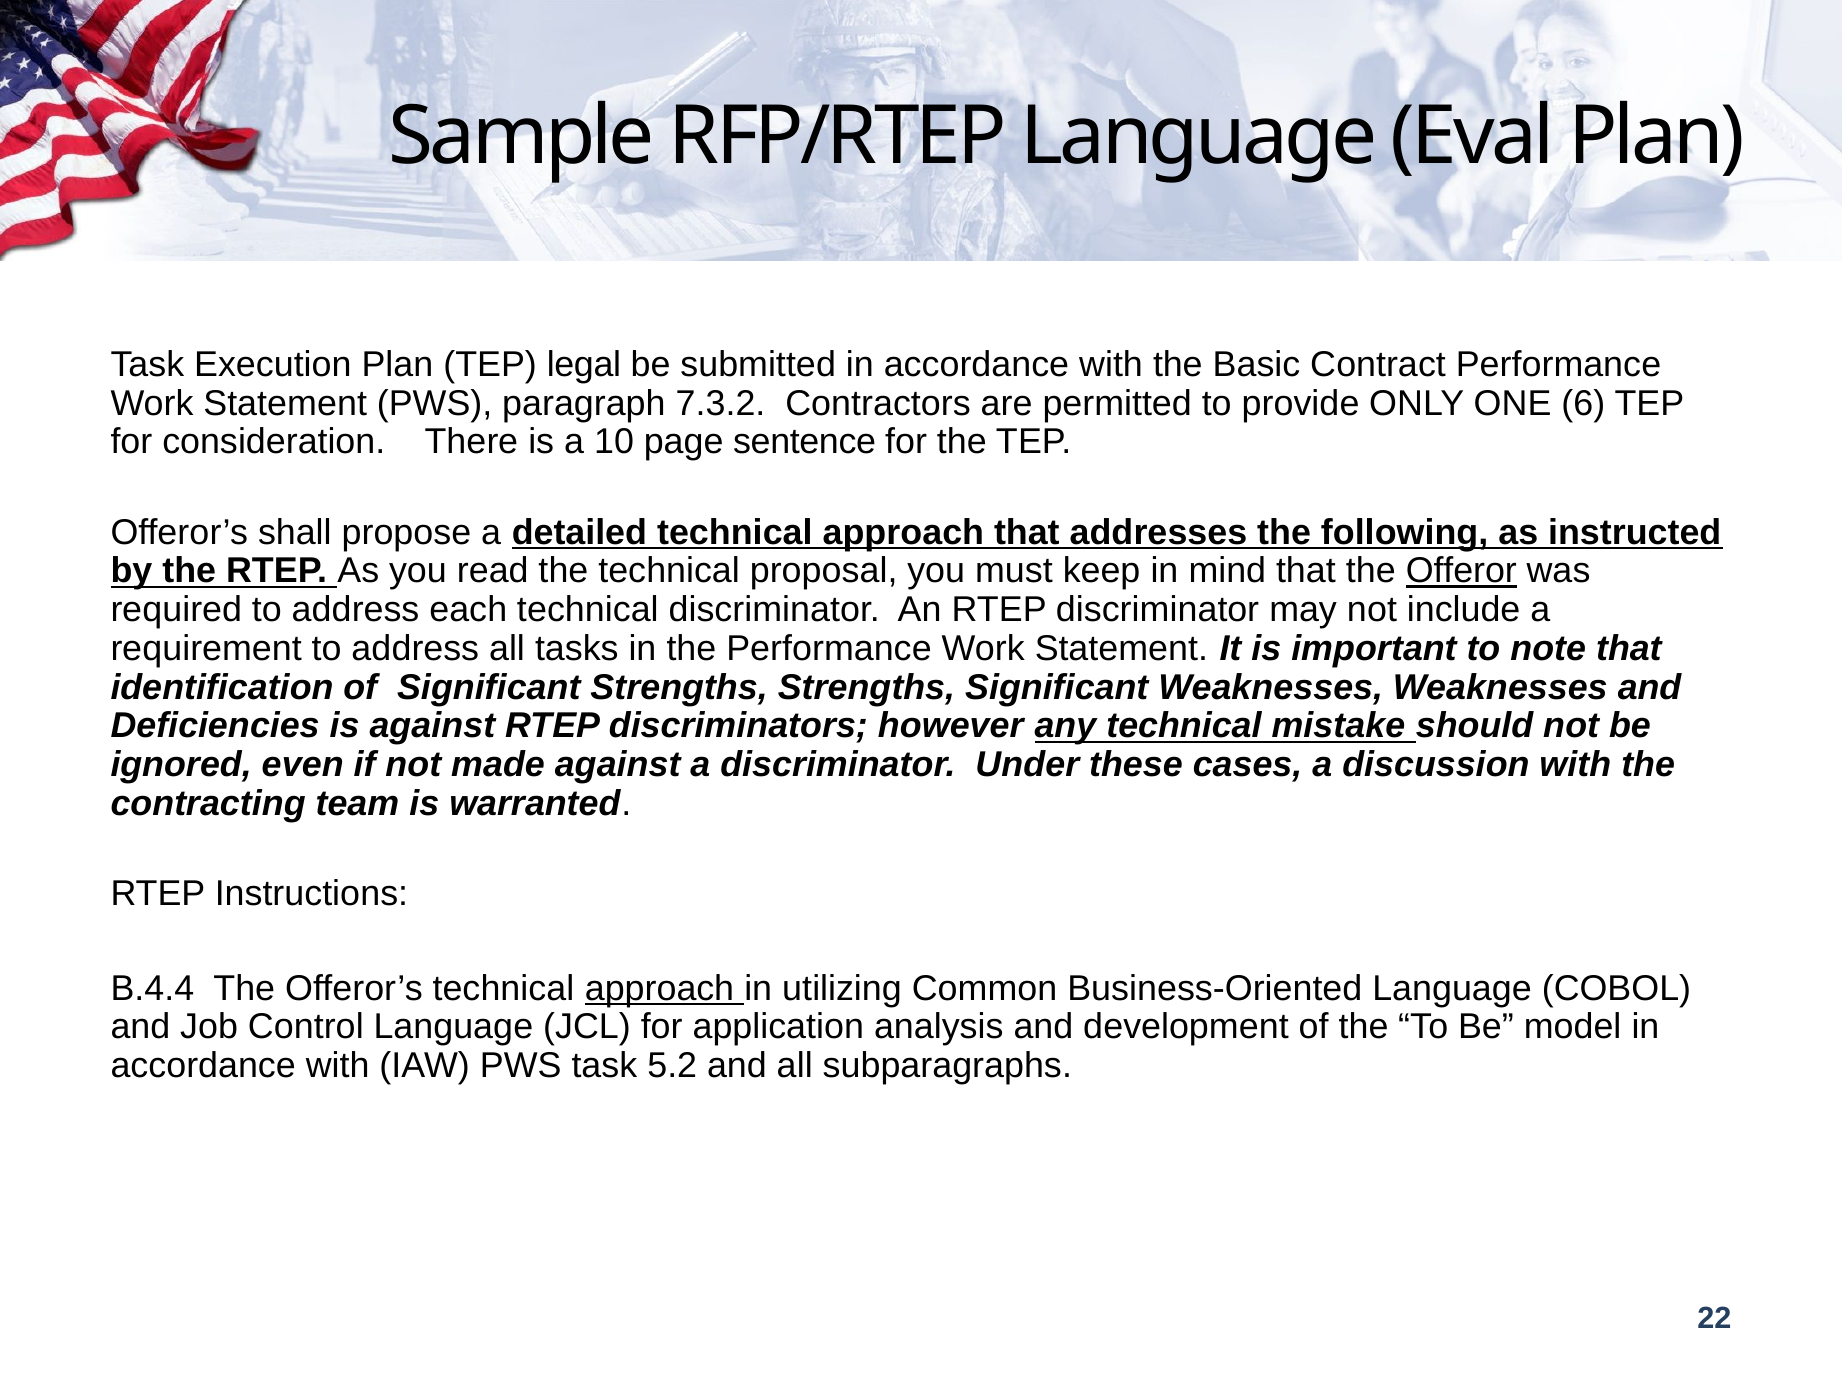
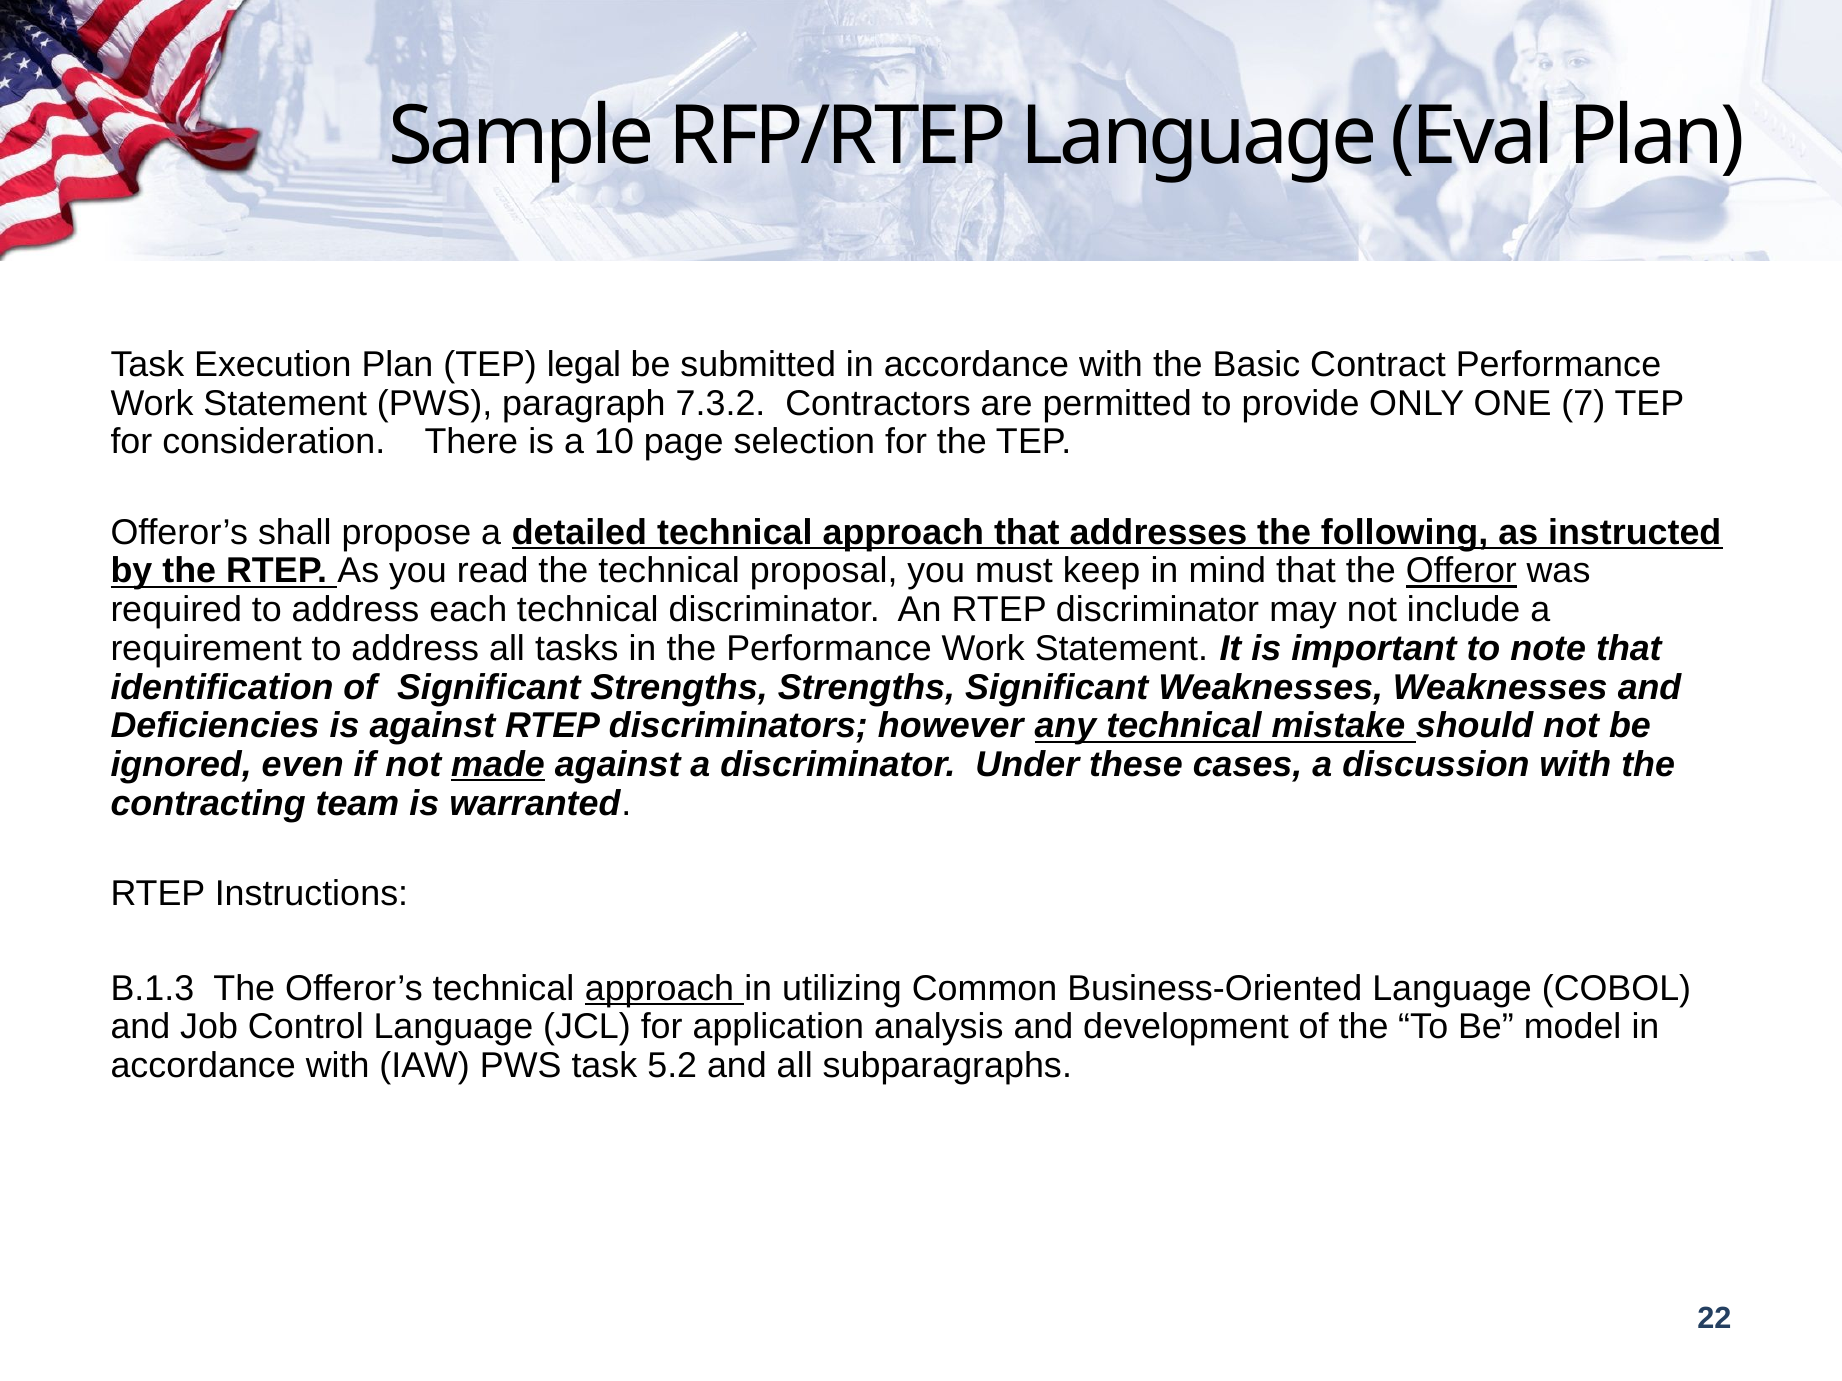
6: 6 -> 7 (1583, 404)
sentence: sentence -> selection (804, 442)
made underline: none -> present (498, 765)
B.4.4: B.4.4 -> B.1.3 (152, 989)
